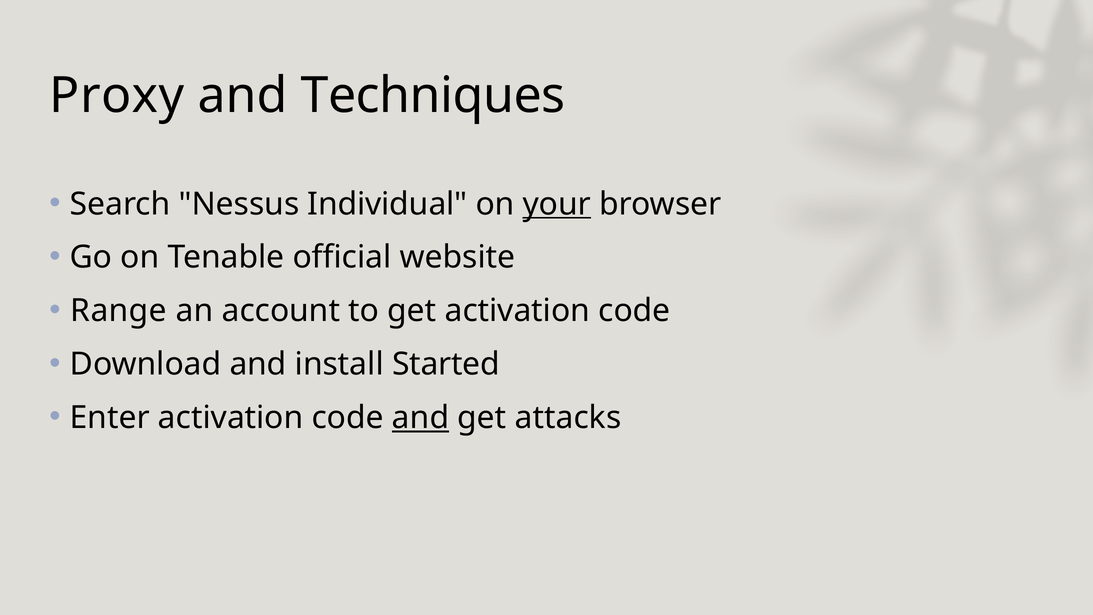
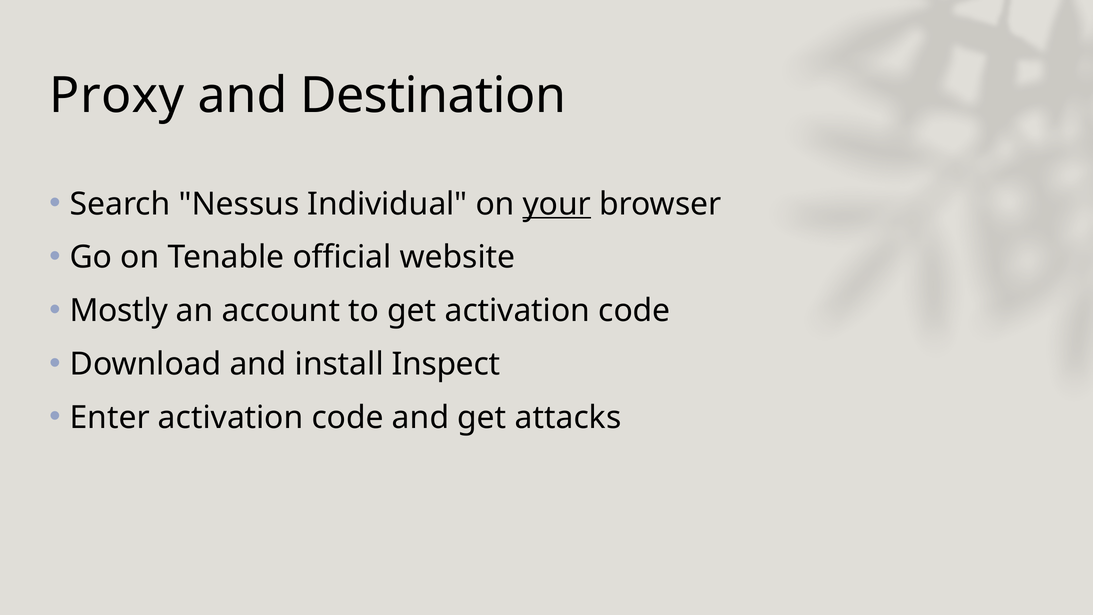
Techniques: Techniques -> Destination (433, 96)
Range: Range -> Mostly (119, 311)
Started: Started -> Inspect (446, 364)
and underline: present -> none (421, 417)
